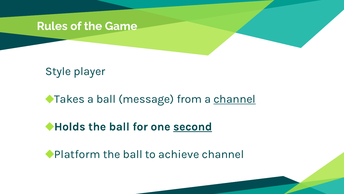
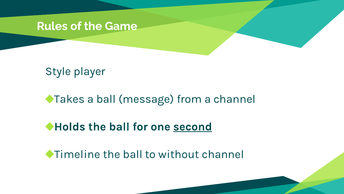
channel underline: present -> none (235, 99)
Platform: Platform -> Timeline (77, 154)
achieve: achieve -> without (179, 154)
